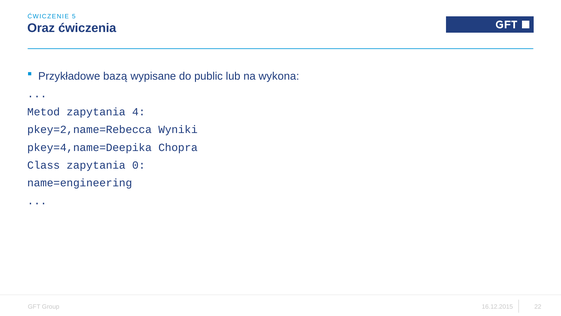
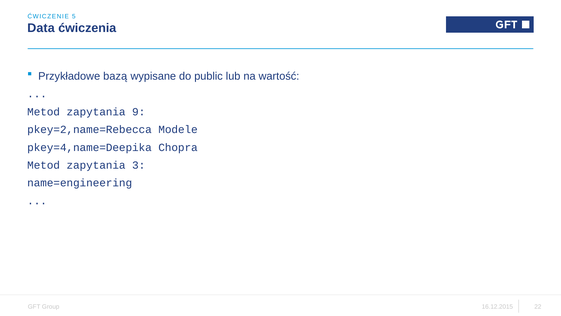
Oraz: Oraz -> Data (41, 28)
wykona: wykona -> wartość (279, 76)
4: 4 -> 9 (139, 112)
Wyniki: Wyniki -> Modele (178, 129)
Class: Class -> Metod (44, 165)
0: 0 -> 3 (139, 165)
